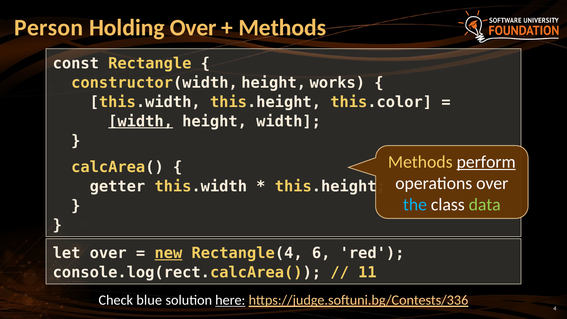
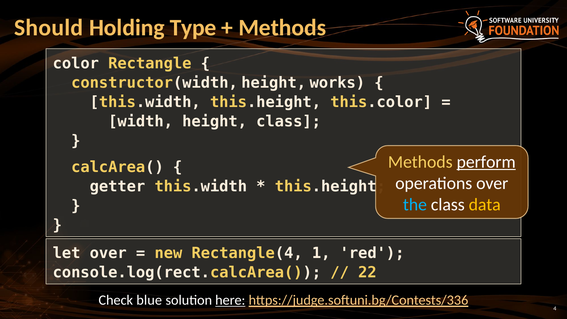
Person: Person -> Should (49, 28)
Holding Over: Over -> Type (193, 28)
const: const -> color (76, 63)
width underline: present -> none (141, 121)
height width: width -> class (289, 121)
data colour: light green -> yellow (485, 205)
new underline: present -> none (168, 253)
6: 6 -> 1 (321, 253)
11: 11 -> 22 (367, 273)
